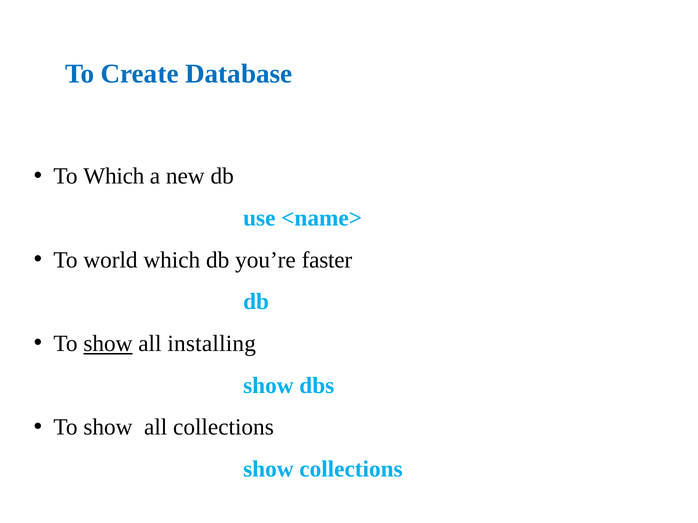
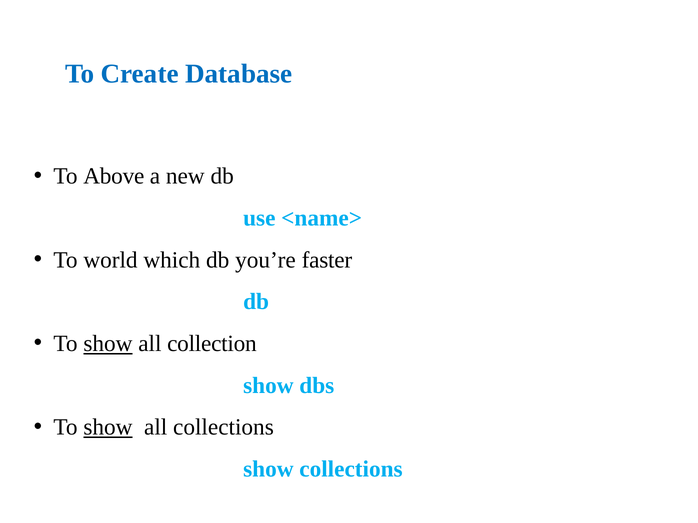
To Which: Which -> Above (114, 176)
installing: installing -> collection (212, 344)
show underline: none -> present (108, 428)
